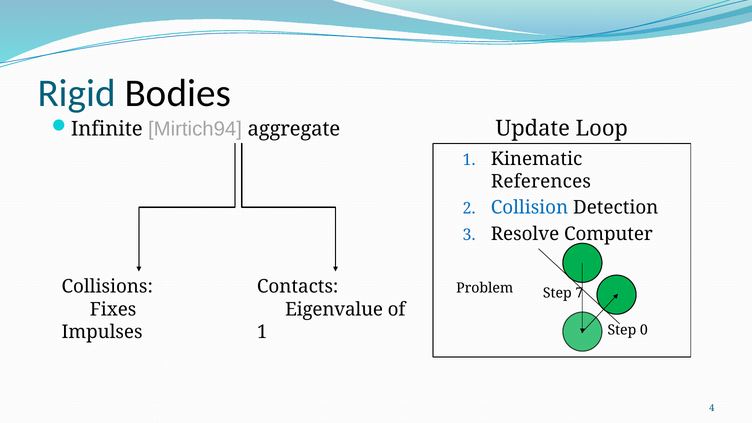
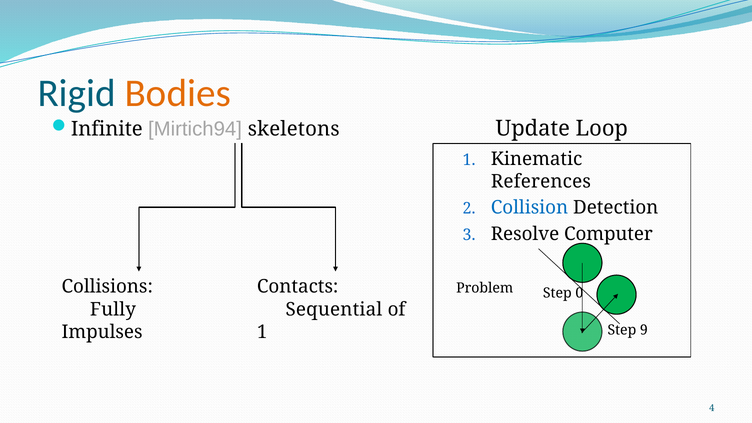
Bodies colour: black -> orange (178, 93)
aggregate: aggregate -> skeletons (294, 129)
7: 7 -> 0 (579, 293)
Fixes: Fixes -> Fully (113, 309)
Eigenvalue: Eigenvalue -> Sequential (334, 309)
0: 0 -> 9 (644, 330)
